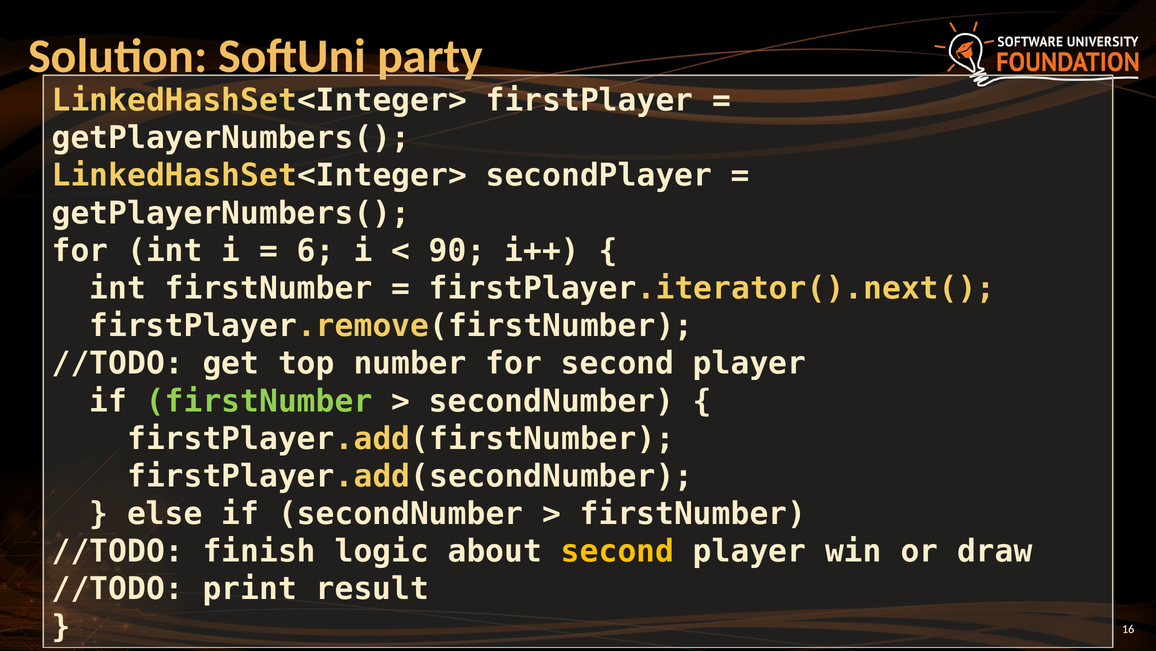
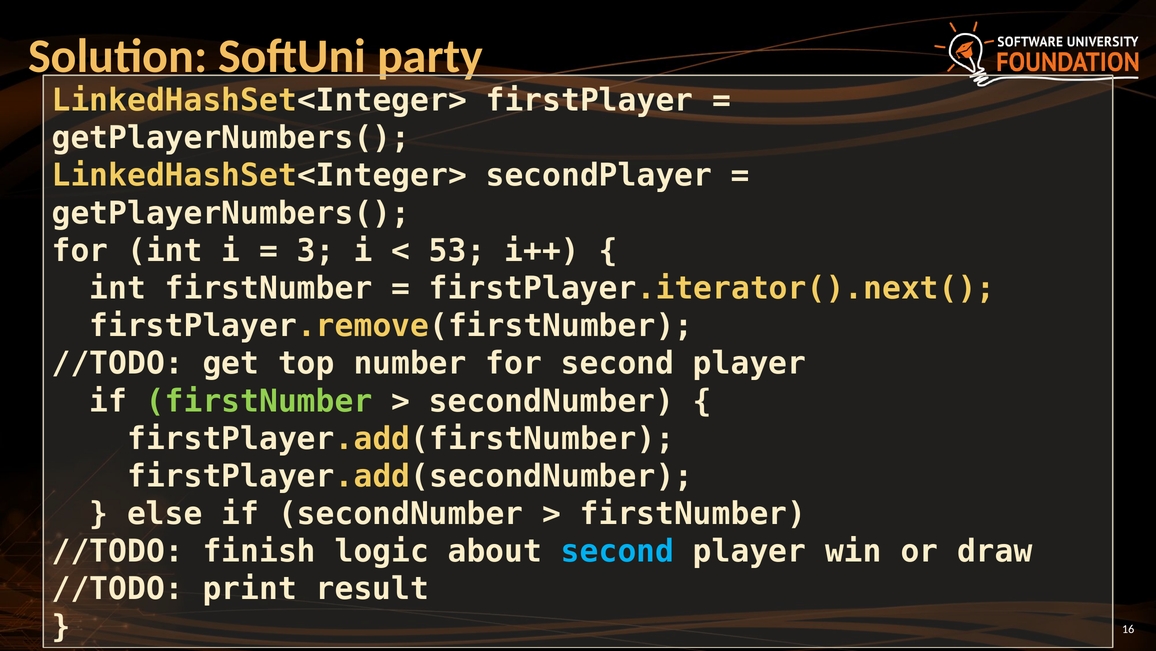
6: 6 -> 3 (316, 251)
90: 90 -> 53 (457, 251)
second colour: yellow -> light blue (618, 551)
